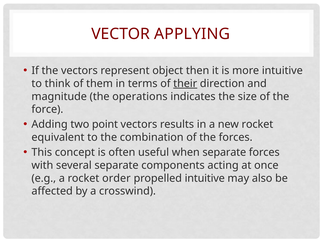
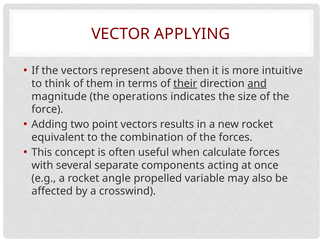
object: object -> above (168, 71)
and underline: none -> present (257, 84)
when separate: separate -> calculate (224, 153)
order: order -> angle (116, 178)
propelled intuitive: intuitive -> variable (205, 178)
